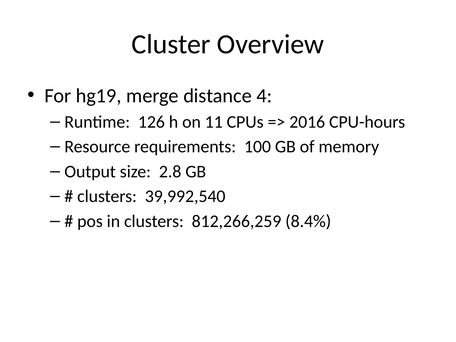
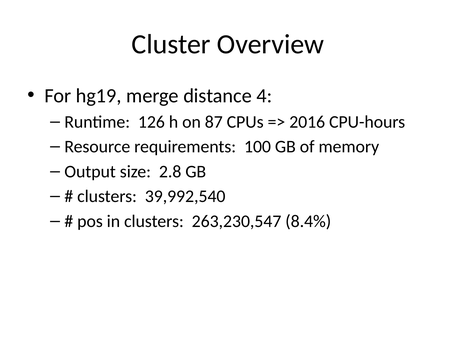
11: 11 -> 87 (214, 122)
812,266,259: 812,266,259 -> 263,230,547 (237, 221)
